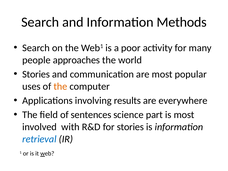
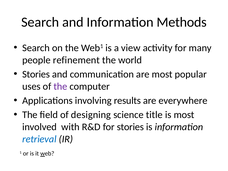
poor: poor -> view (131, 48)
approaches: approaches -> refinement (76, 60)
the colour: orange -> purple (60, 86)
sentences: sentences -> designing (91, 115)
part: part -> title (154, 115)
